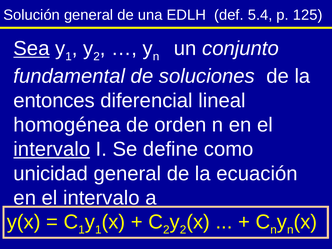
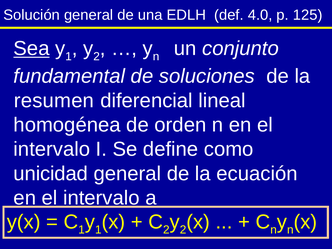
5.4: 5.4 -> 4.0 (260, 15)
entonces: entonces -> resumen (54, 101)
intervalo underline: present -> none (52, 149)
